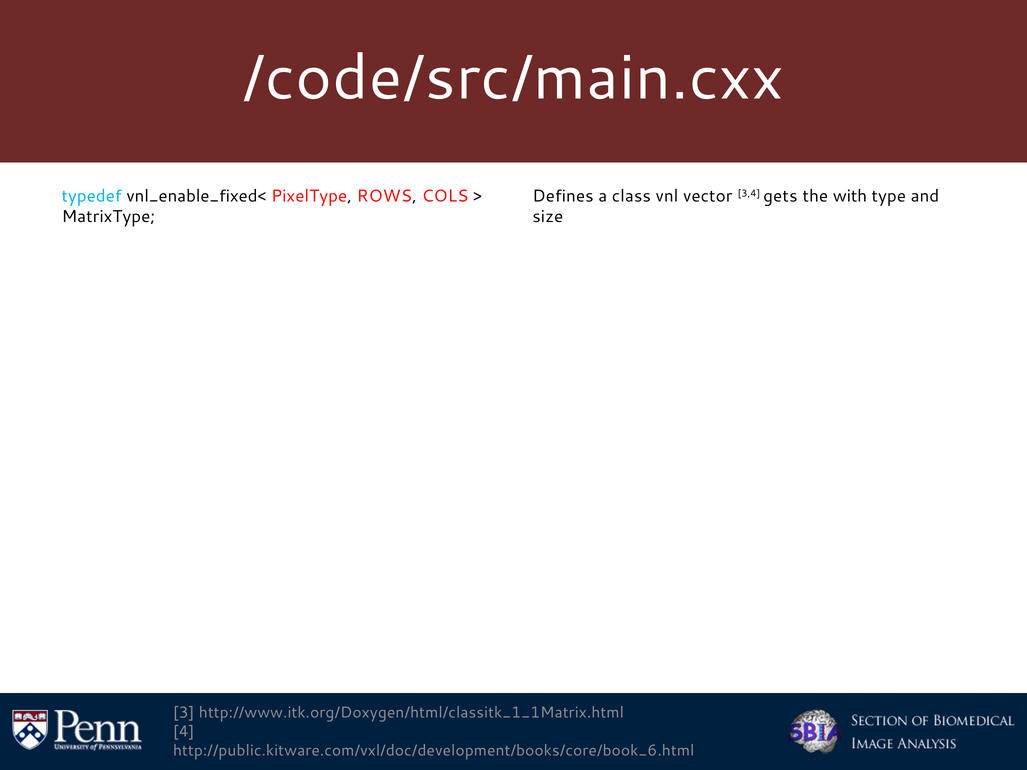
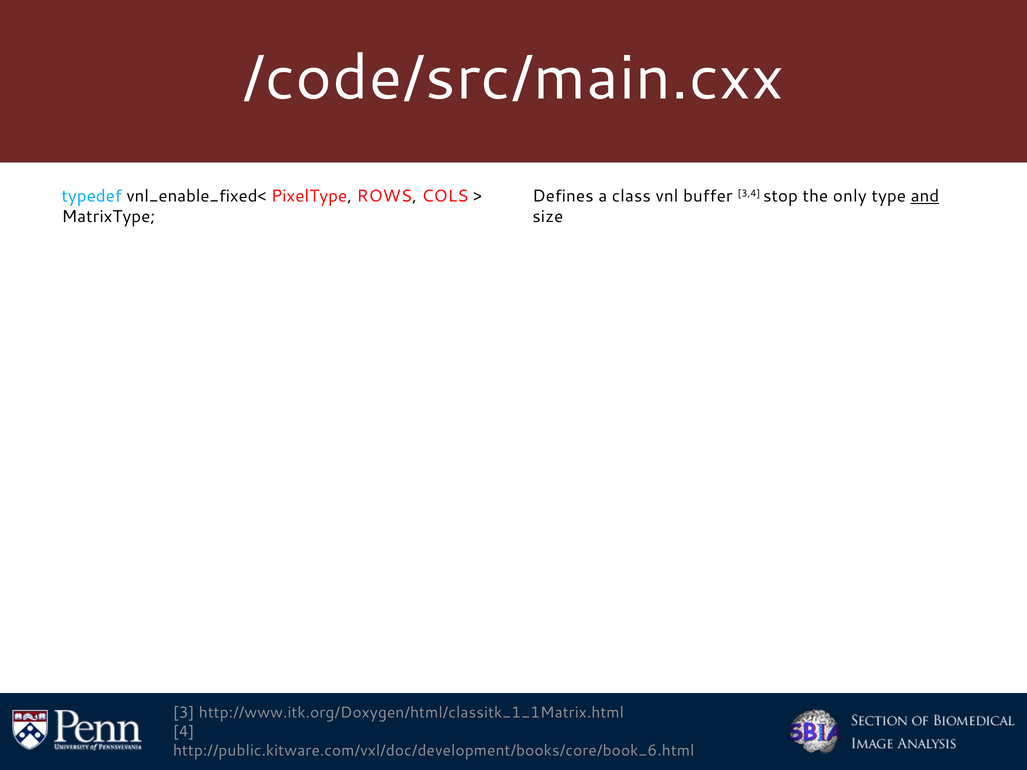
vector: vector -> buffer (708, 196)
gets: gets -> stop (780, 196)
with: with -> only (850, 196)
and underline: none -> present (925, 196)
